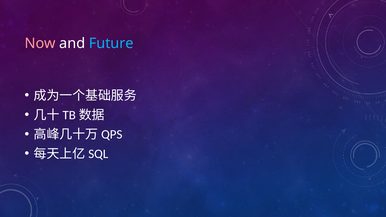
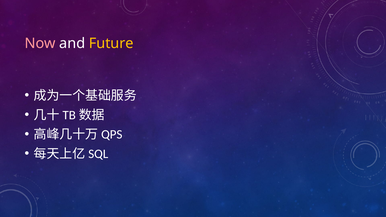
Future colour: light blue -> yellow (111, 43)
